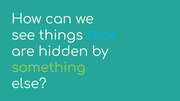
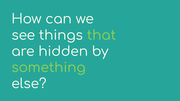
that colour: light blue -> light green (101, 35)
